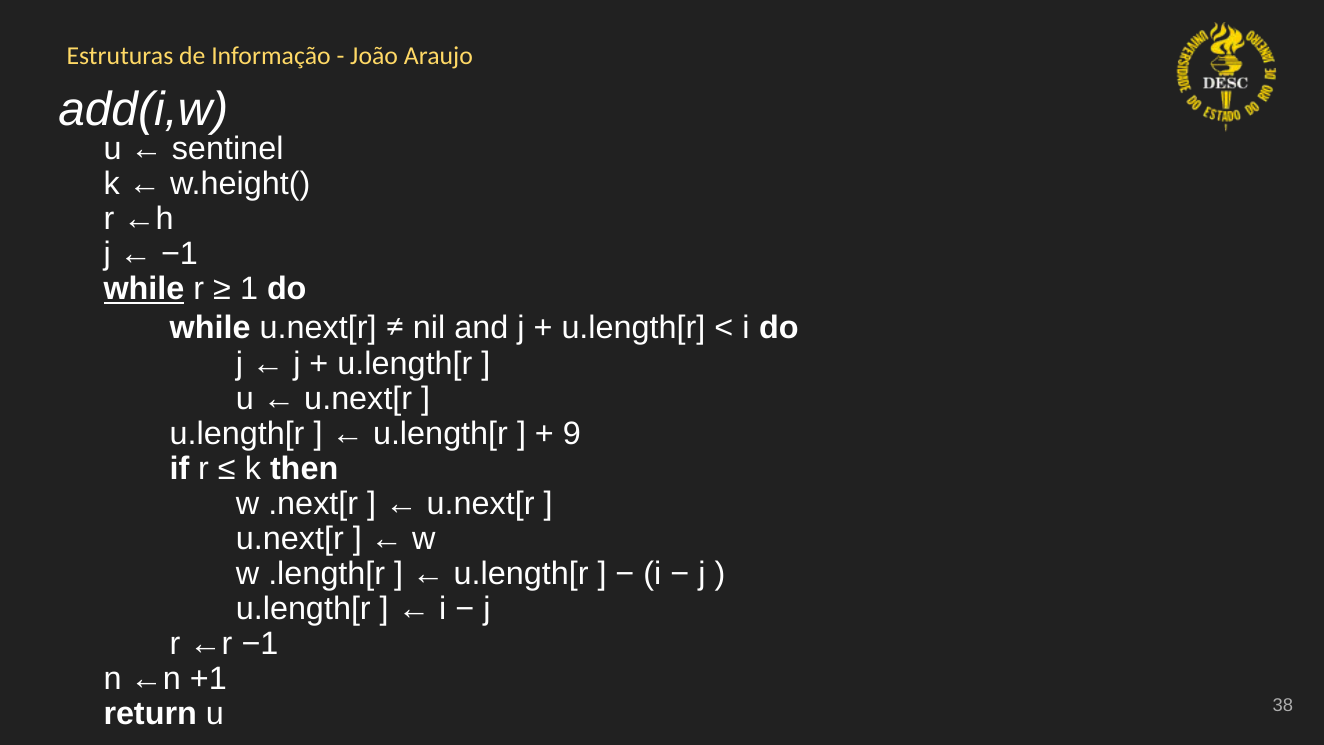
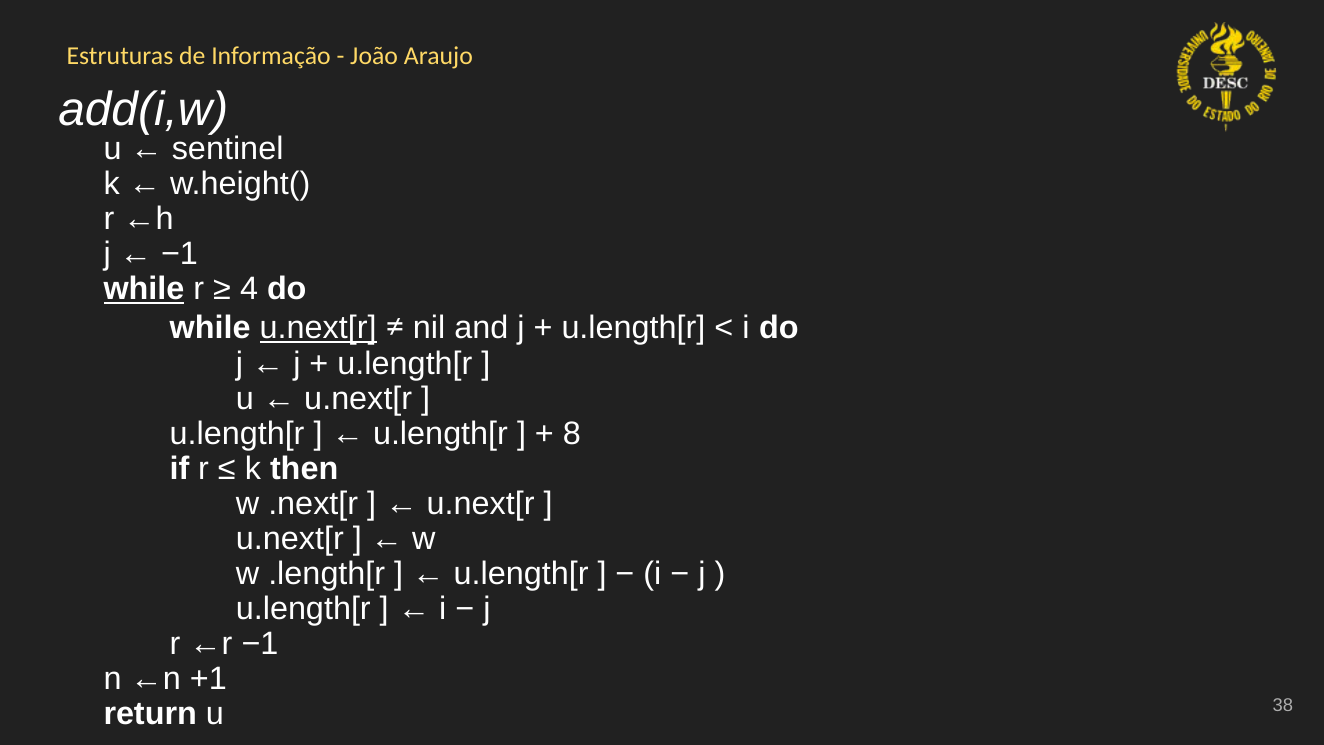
1: 1 -> 4 (249, 289)
u.next[r underline: none -> present (318, 328)
9: 9 -> 8 (572, 434)
